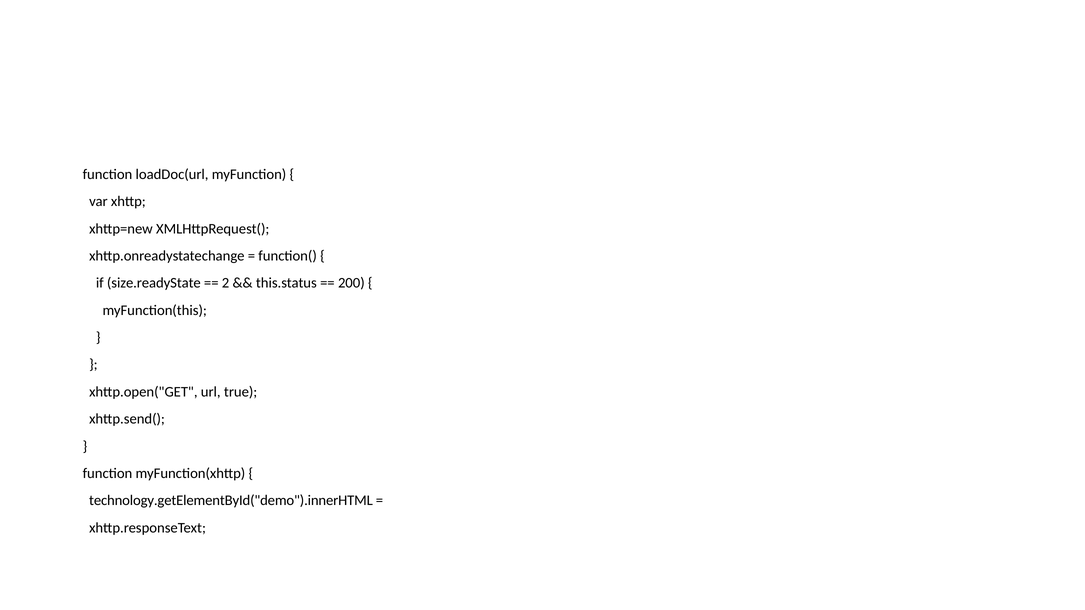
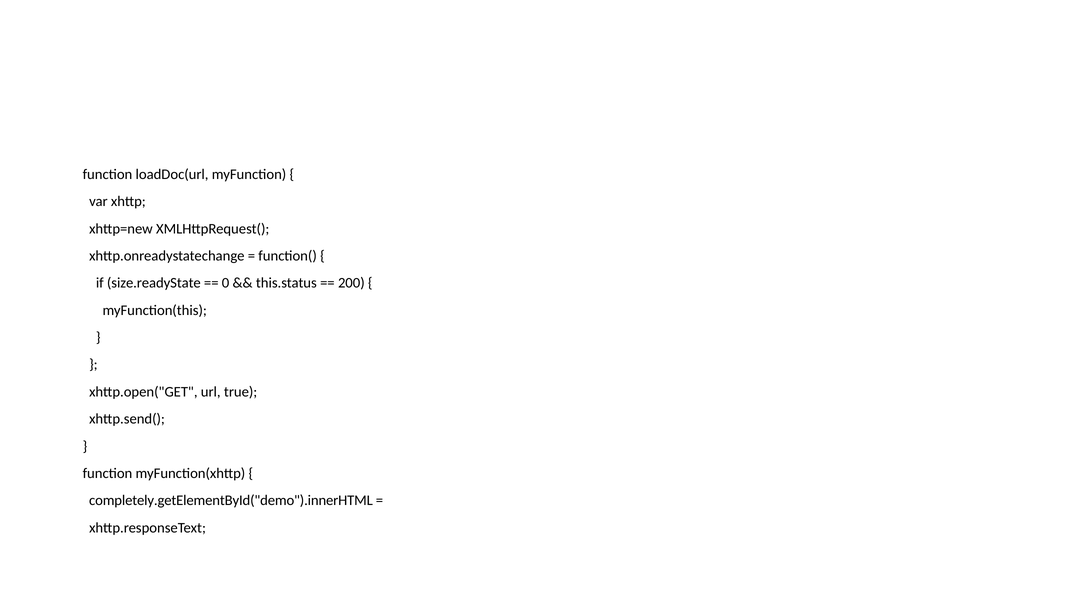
2: 2 -> 0 (226, 283)
technology.getElementById("demo").innerHTML: technology.getElementById("demo").innerHTML -> completely.getElementById("demo").innerHTML (231, 501)
